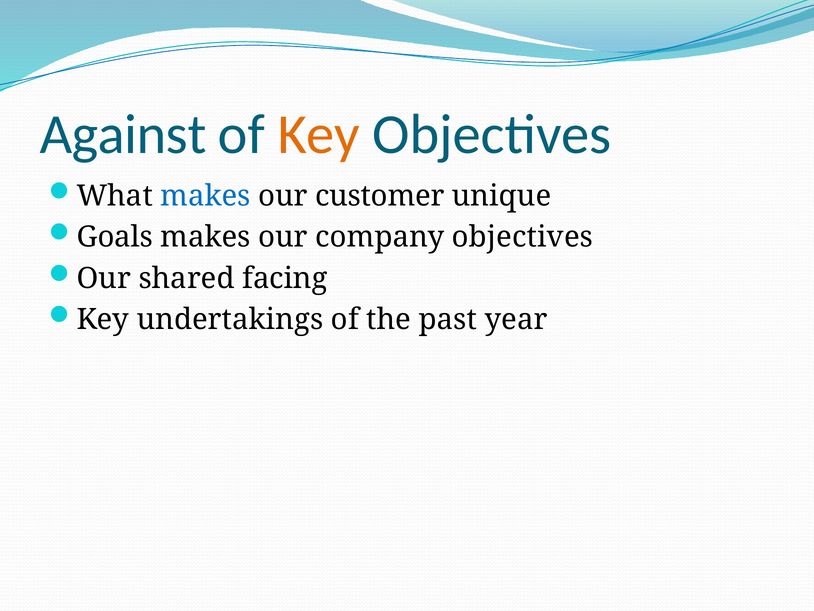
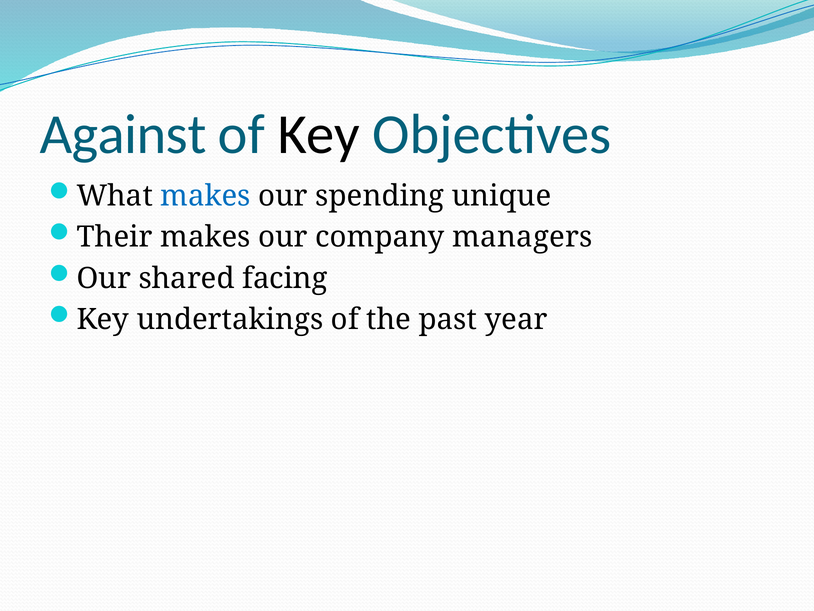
Key colour: orange -> black (319, 134)
customer: customer -> spending (380, 196)
Goals: Goals -> Their (115, 237)
company objectives: objectives -> managers (522, 237)
